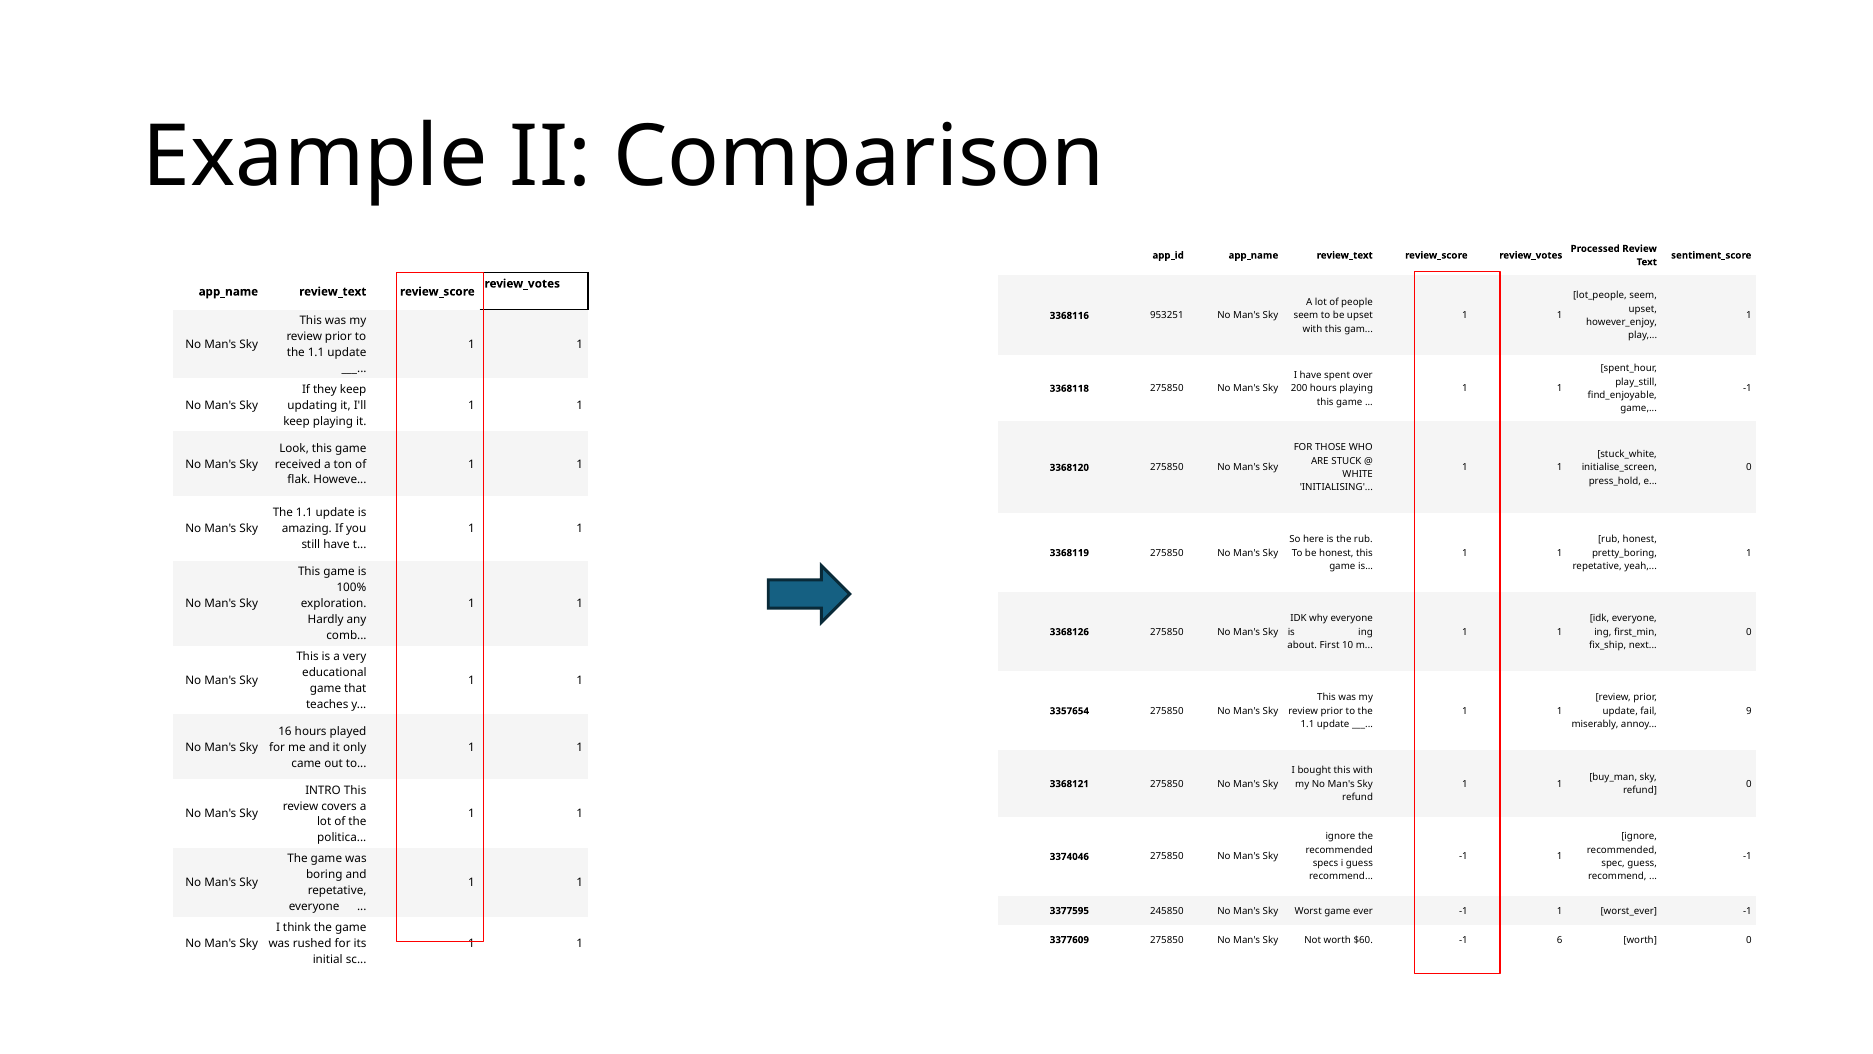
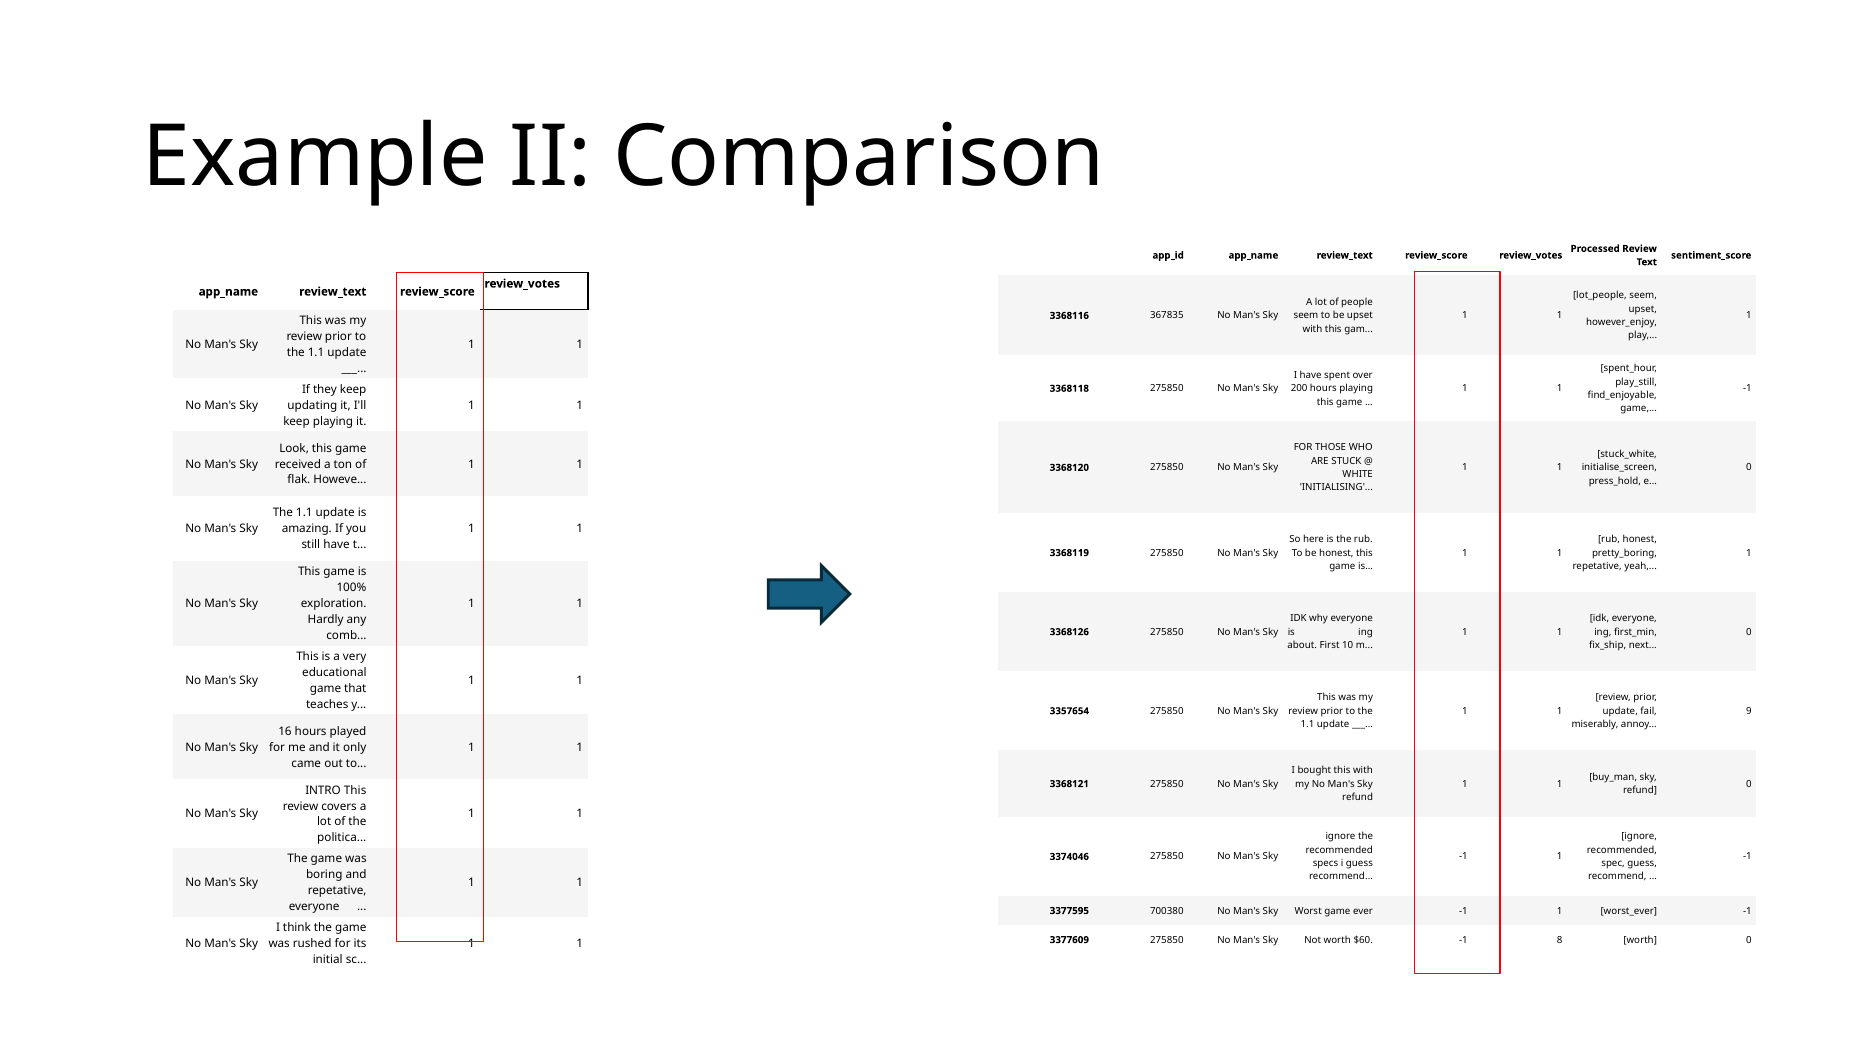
953251: 953251 -> 367835 (1167, 316)
245850: 245850 -> 700380 (1167, 910)
6: 6 -> 8 (1560, 940)
